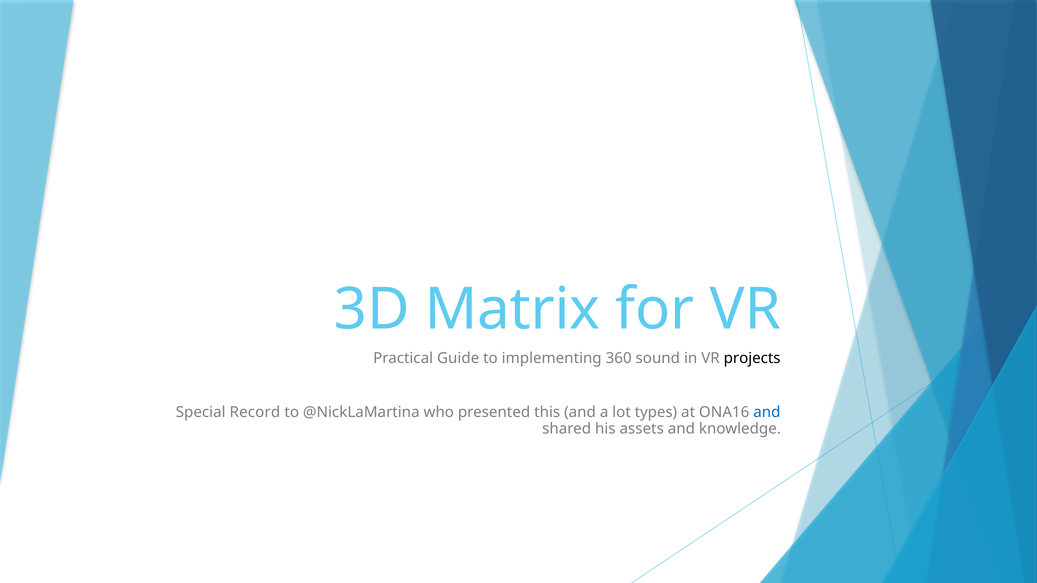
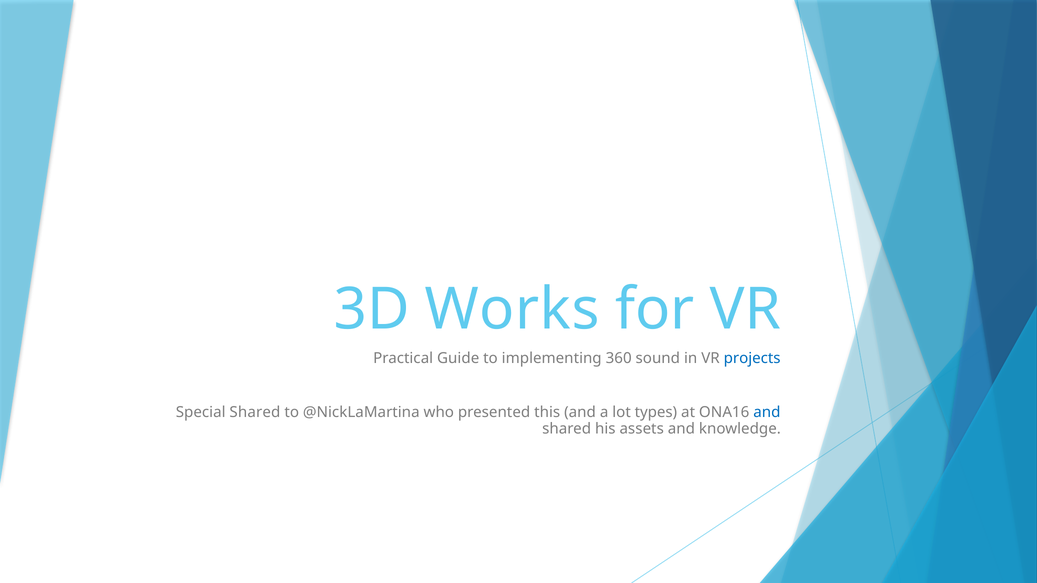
Matrix: Matrix -> Works (512, 310)
projects colour: black -> blue (752, 359)
Special Record: Record -> Shared (255, 412)
